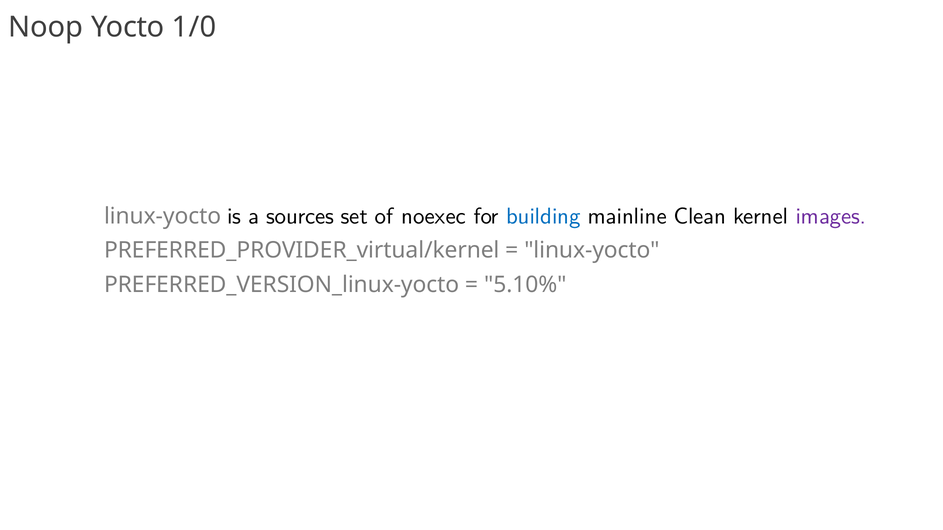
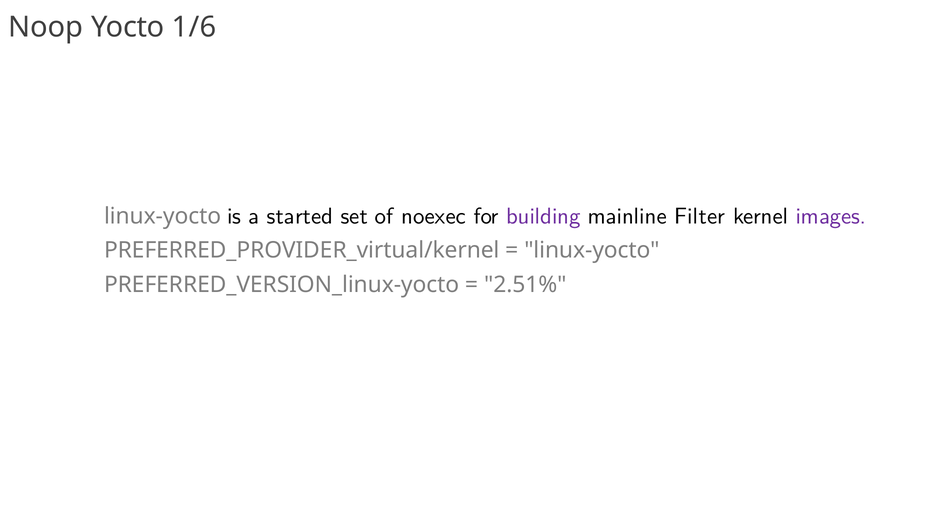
1/0: 1/0 -> 1/6 (194, 27)
sources: sources -> started (300, 216)
building colour: blue -> purple (543, 216)
Clean: Clean -> Filter (700, 216)
5.10%: 5.10% -> 2.51% (525, 285)
